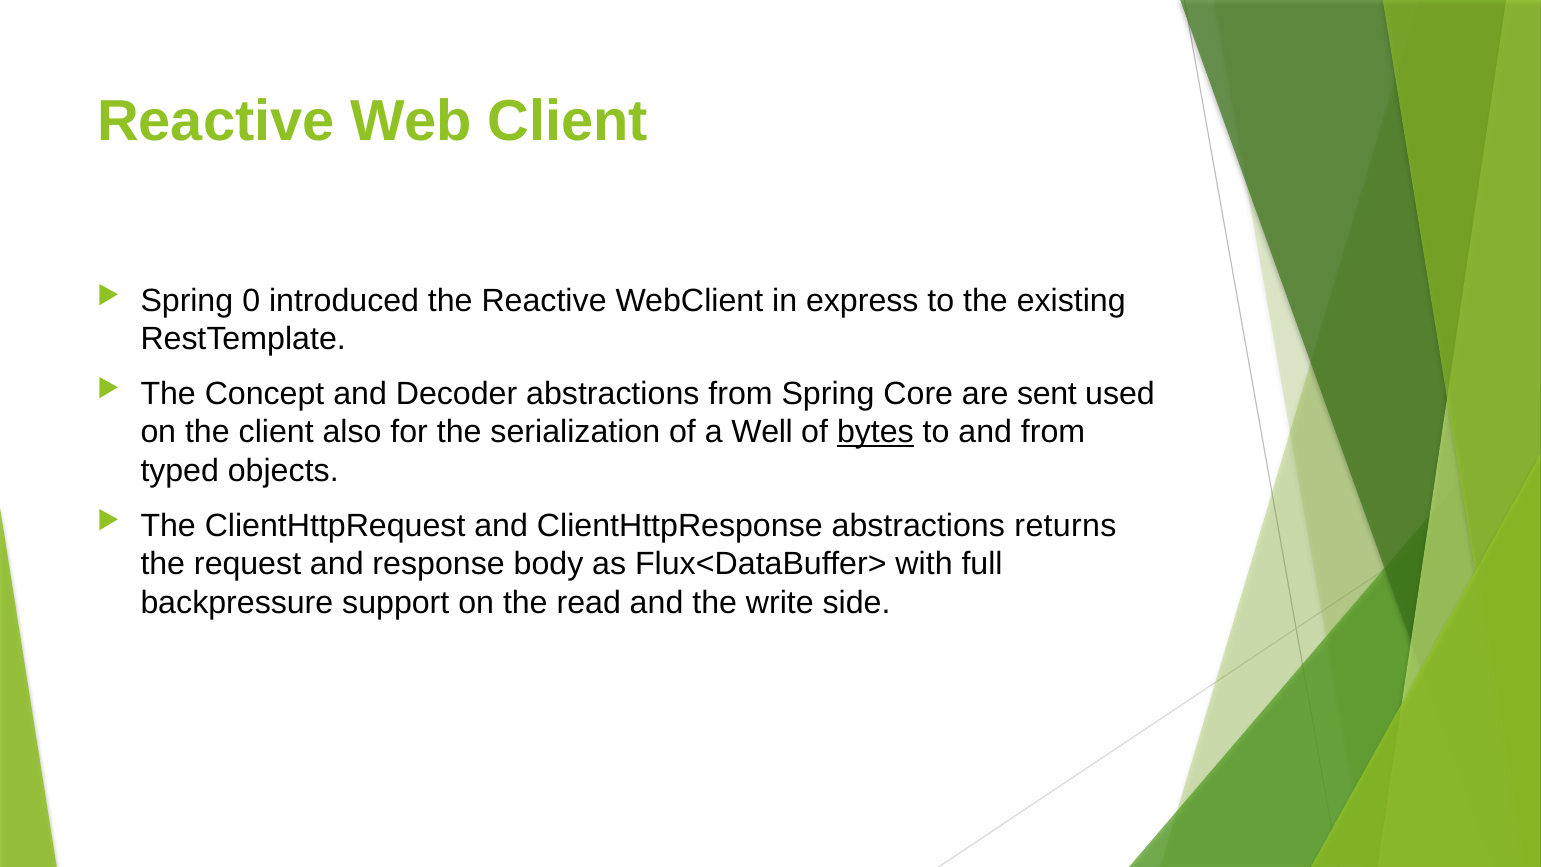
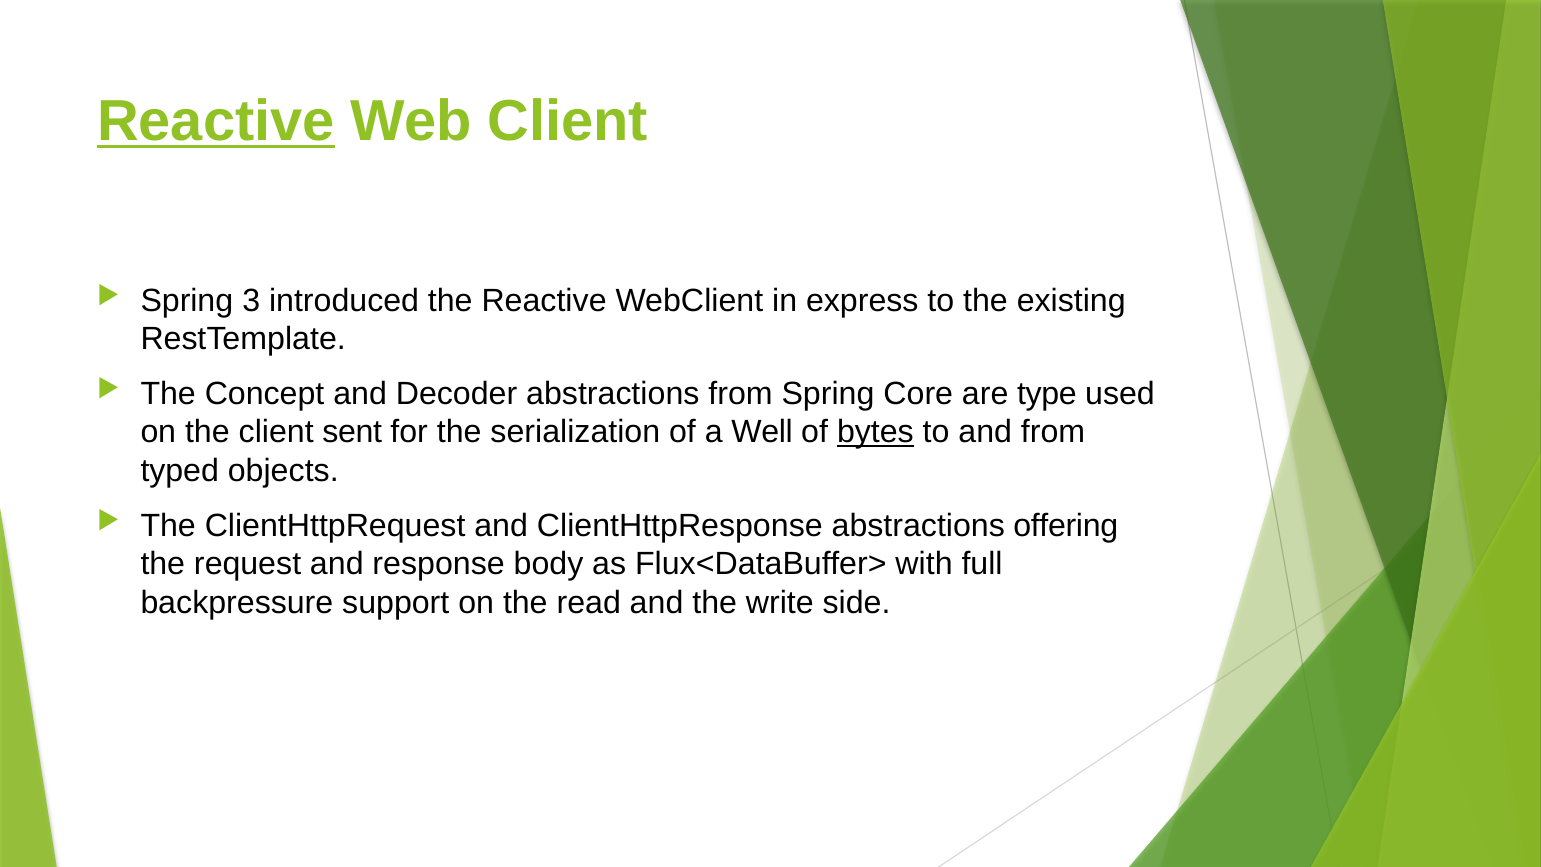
Reactive underline: none -> present (216, 122)
0: 0 -> 3 (251, 300)
sent: sent -> type (1047, 394)
also: also -> sent (352, 432)
returns: returns -> offering (1066, 525)
